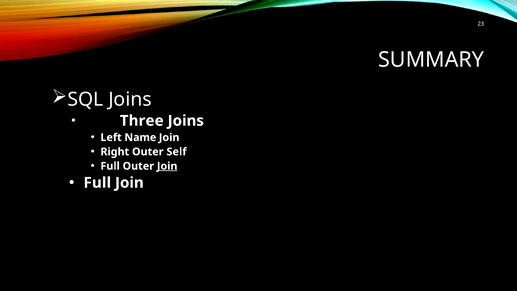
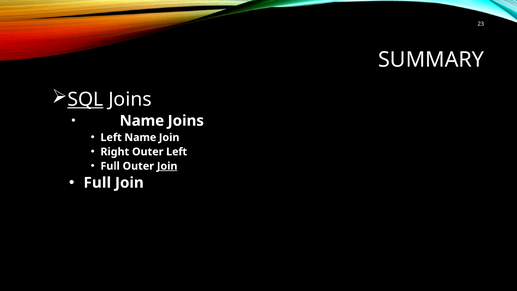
SQL underline: none -> present (85, 99)
Three: Three -> Name (142, 121)
Outer Self: Self -> Left (177, 152)
